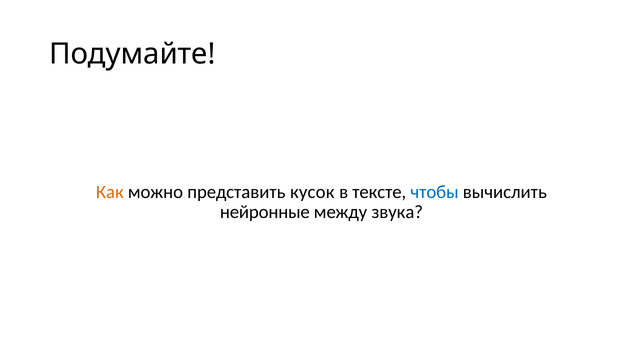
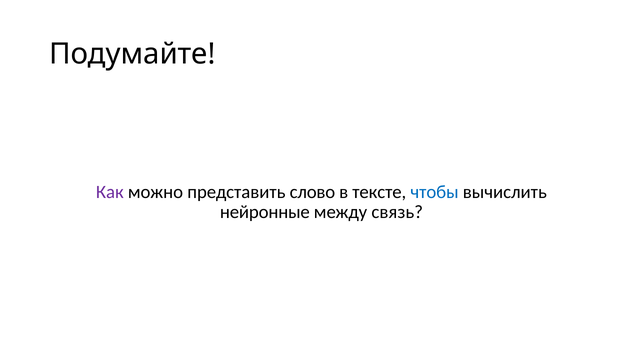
Как colour: orange -> purple (110, 192)
кусок: кусок -> слово (312, 192)
звука: звука -> связь (397, 212)
